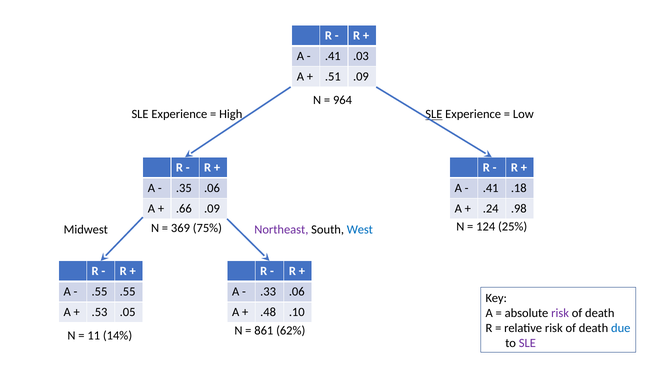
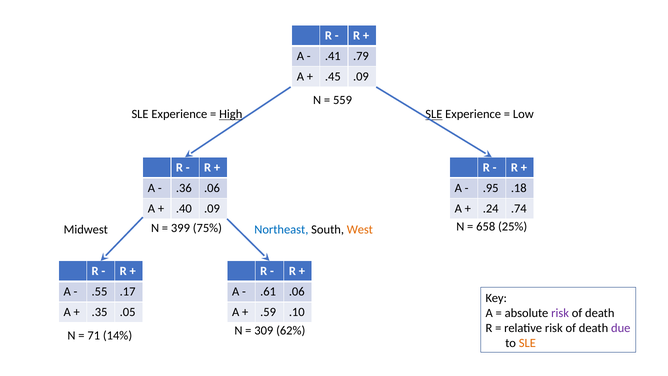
.03: .03 -> .79 (361, 56)
.51: .51 -> .45 (333, 77)
964: 964 -> 559 (343, 100)
High underline: none -> present (231, 114)
.35: .35 -> .36 (184, 188)
.41: .41 -> .95 (491, 188)
.66: .66 -> .40 (184, 208)
.98: .98 -> .74 (519, 208)
124: 124 -> 658 (486, 226)
369: 369 -> 399 (180, 228)
Northeast colour: purple -> blue (281, 229)
West colour: blue -> orange (360, 229)
.55 .55: .55 -> .17 (128, 292)
.33: .33 -> .61 (268, 292)
.53: .53 -> .35 (100, 312)
.48: .48 -> .59 (268, 312)
due colour: blue -> purple (621, 328)
11: 11 -> 71 (94, 336)
861: 861 -> 309 (264, 330)
SLE colour: purple -> orange (527, 343)
